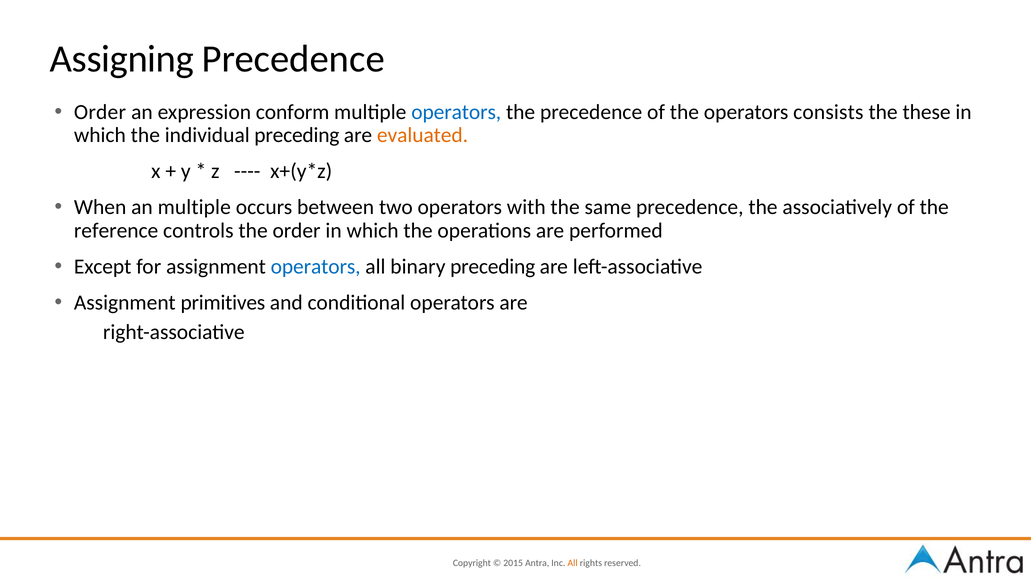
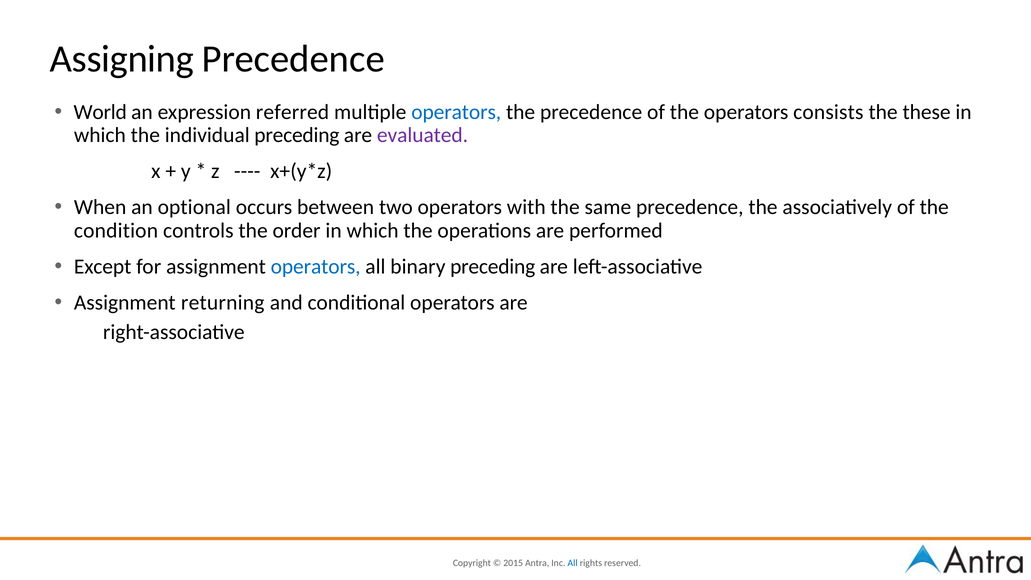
Order: Order -> World (100, 112)
conform: conform -> referred (292, 112)
evaluated colour: orange -> purple (423, 135)
an multiple: multiple -> optional (194, 207)
reference: reference -> condition (116, 231)
primitives: primitives -> returning (223, 303)
All colour: orange -> blue (573, 563)
